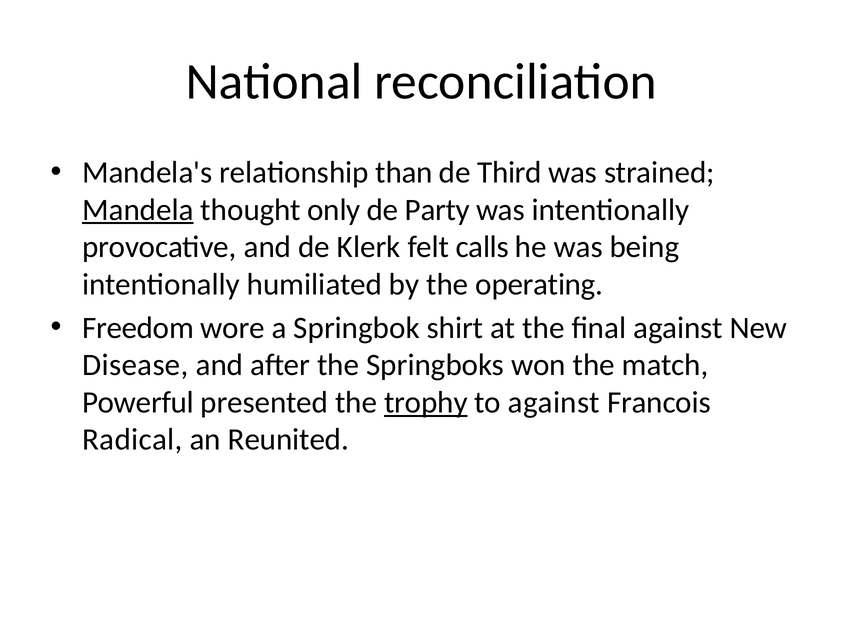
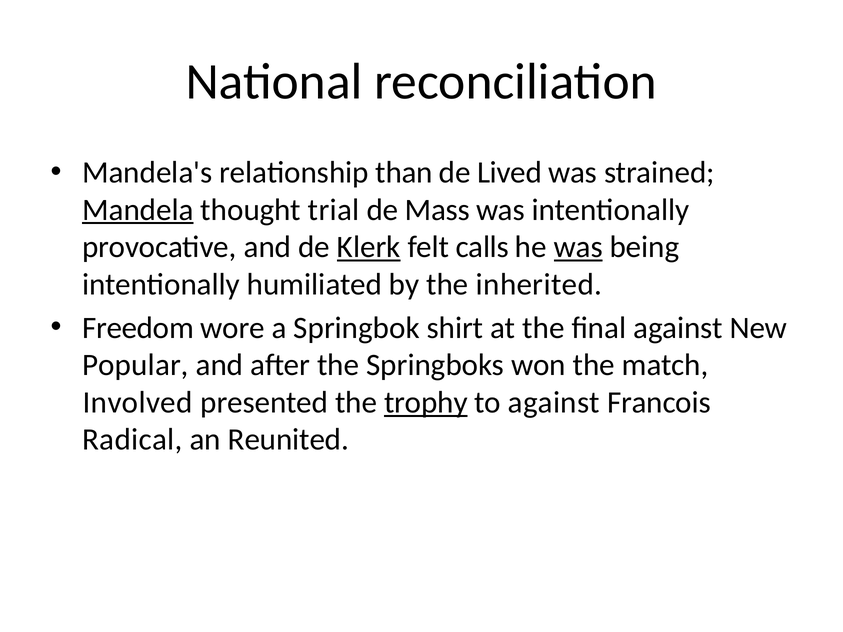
Third: Third -> Lived (510, 173)
only: only -> trial (334, 210)
Party: Party -> Mass (437, 210)
Klerk underline: none -> present (369, 247)
was underline: none -> present (578, 247)
operating: operating -> inherited (539, 284)
Disease: Disease -> Popular (135, 365)
Powerful: Powerful -> Involved (138, 403)
